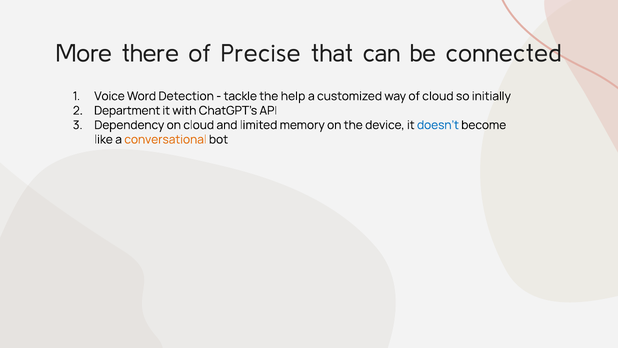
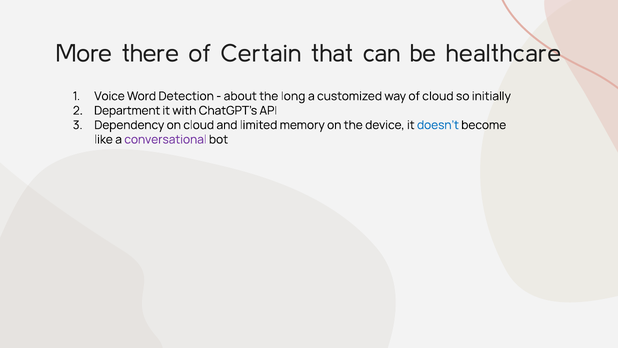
Precise: Precise -> Certain (261, 54)
connected: connected -> healthcare (504, 54)
tackle: tackle -> about (240, 96)
help: help -> long (293, 96)
conversational colour: orange -> purple (165, 139)
